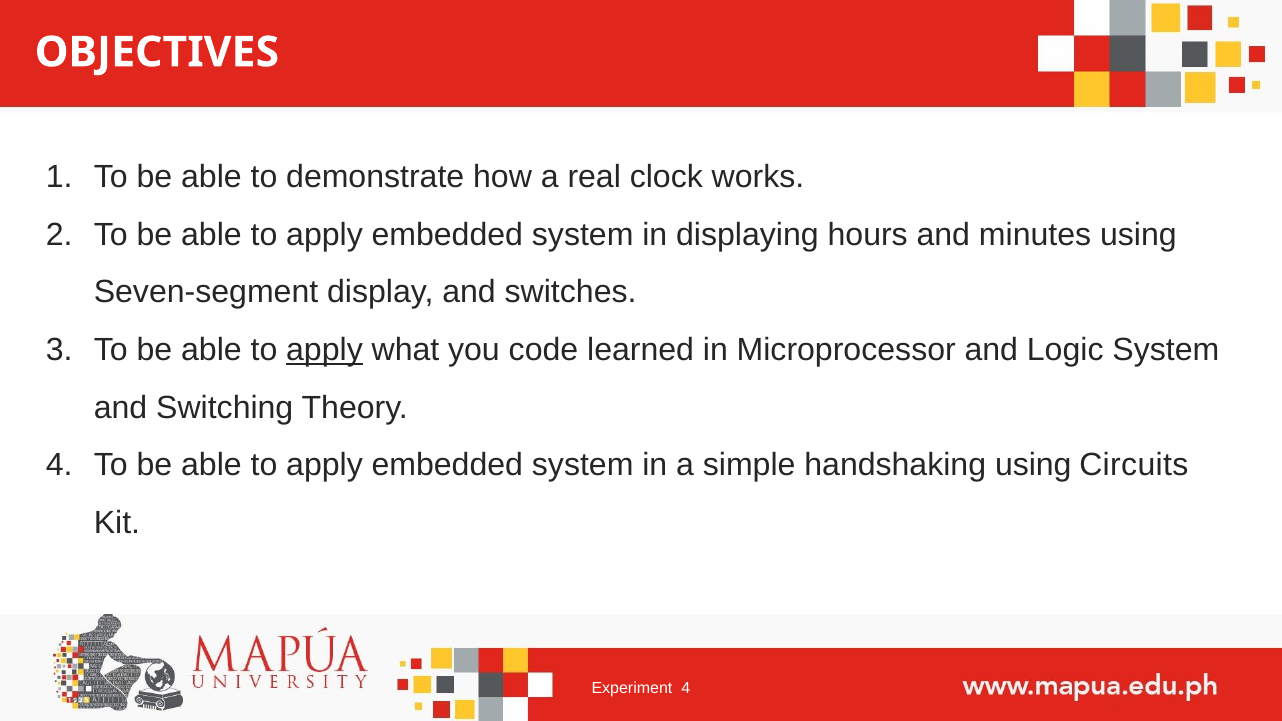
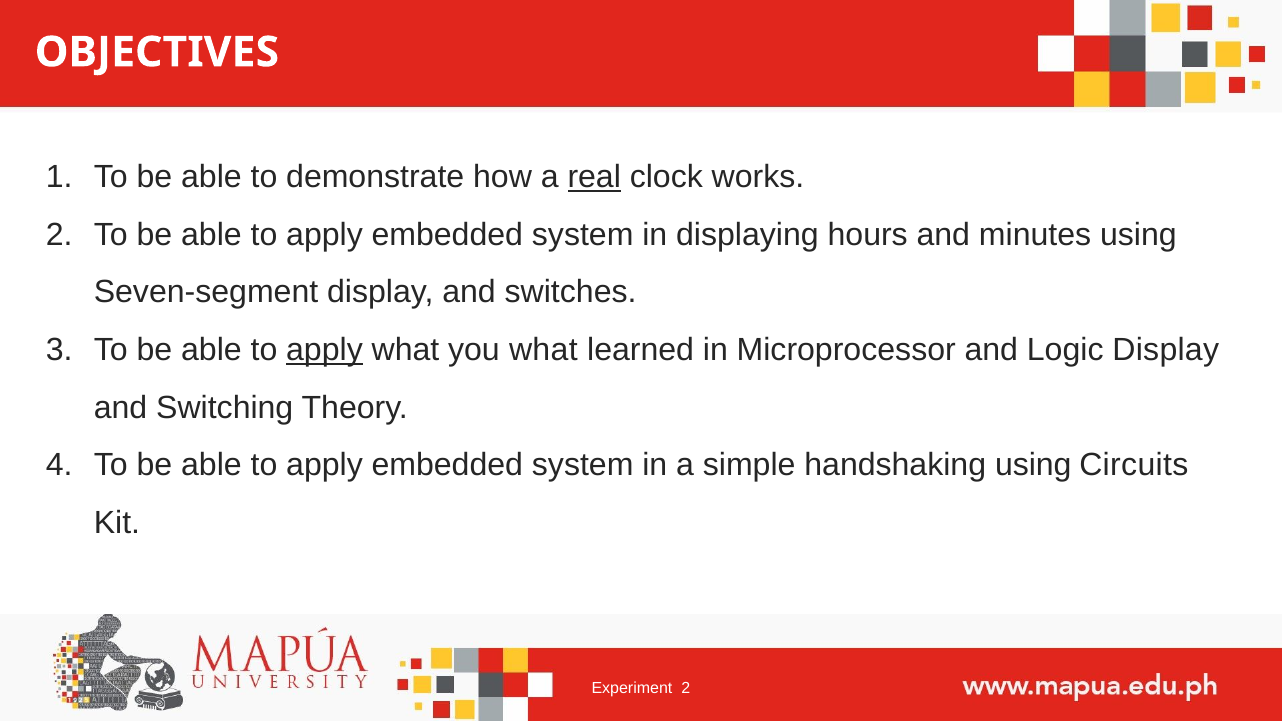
real underline: none -> present (594, 177)
you code: code -> what (543, 350)
Logic System: System -> Display (1166, 350)
Experiment 4: 4 -> 2 (686, 689)
